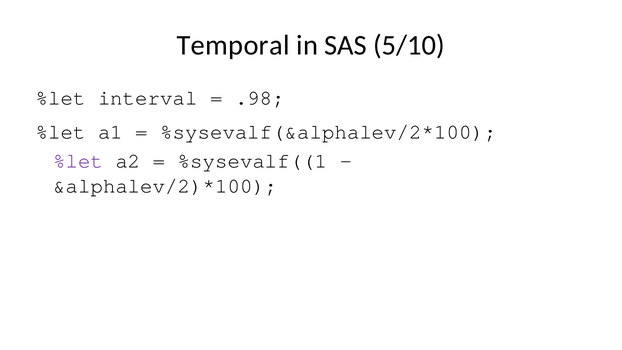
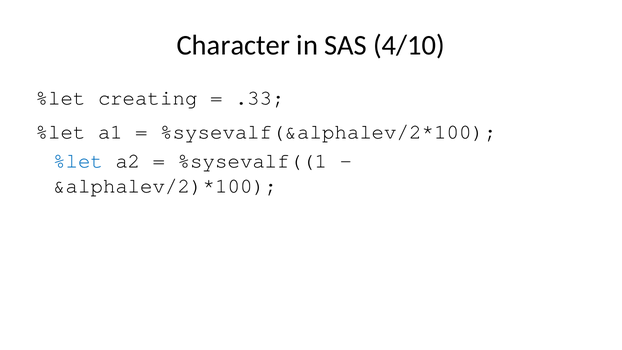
Temporal: Temporal -> Character (233, 45)
5/10: 5/10 -> 4/10 (409, 45)
interval: interval -> creating (148, 98)
.98: .98 -> .33 (260, 98)
%let colour: purple -> blue (78, 161)
